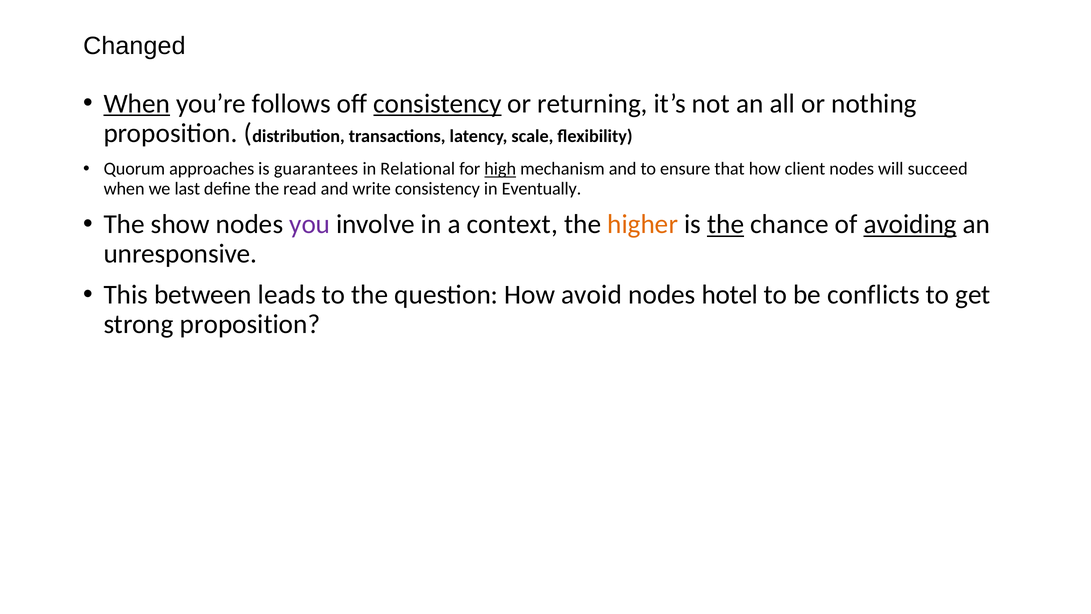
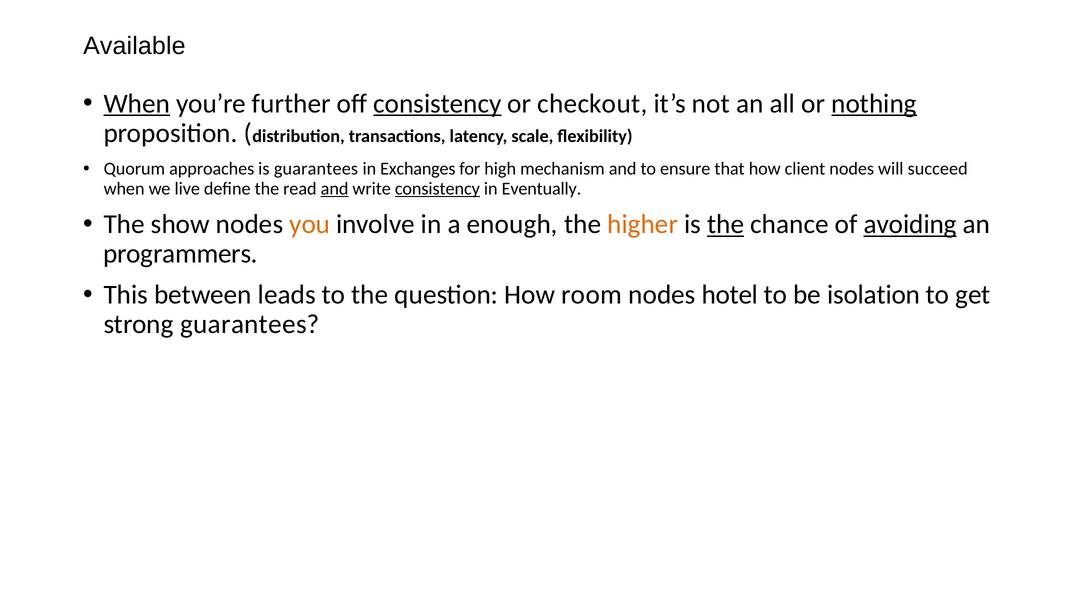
Changed: Changed -> Available (134, 46)
follows: follows -> further (291, 104)
returning: returning -> checkout (592, 104)
nothing underline: none -> present (874, 104)
Relational: Relational -> Exchanges (418, 169)
high underline: present -> none (500, 169)
last: last -> live (187, 188)
and underline: none -> present (335, 188)
consistency underline: none -> present (437, 188)
you colour: purple -> orange (310, 224)
context: context -> enough (512, 224)
unresponsive: unresponsive -> programmers (180, 254)
avoid: avoid -> room (592, 295)
conflicts: conflicts -> isolation (874, 295)
strong proposition: proposition -> guarantees (250, 324)
